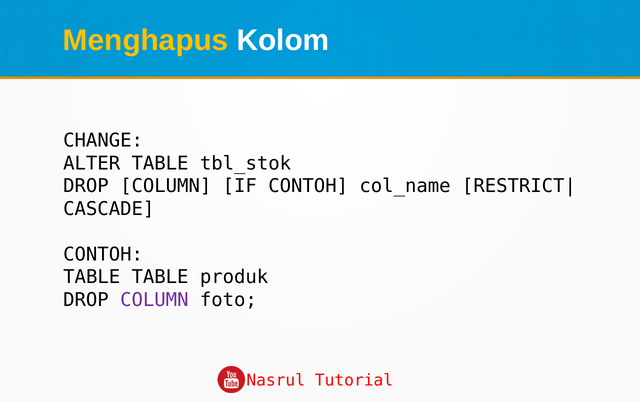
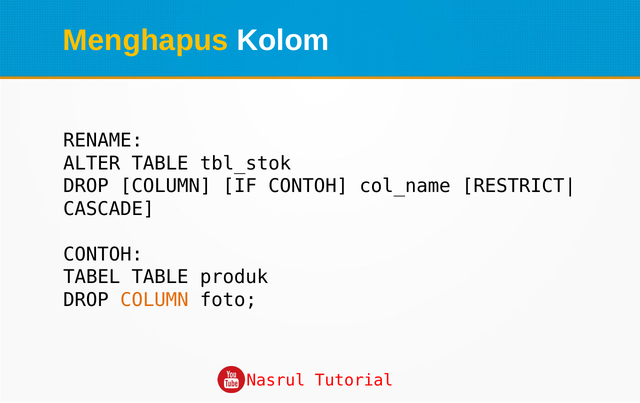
CHANGE: CHANGE -> RENAME (103, 141)
TABLE: TABLE -> TABEL (92, 277)
COLUMN colour: purple -> orange (154, 300)
